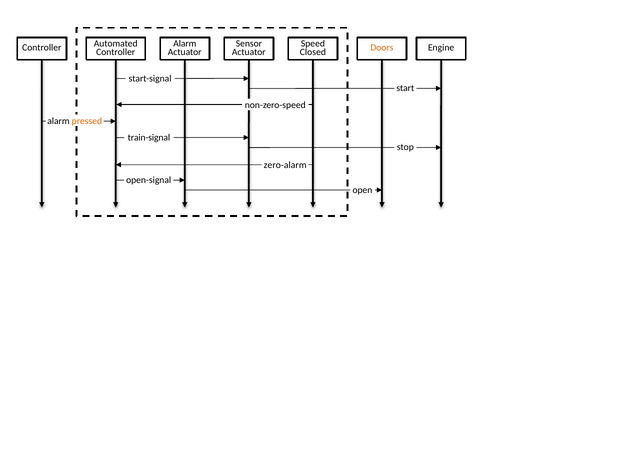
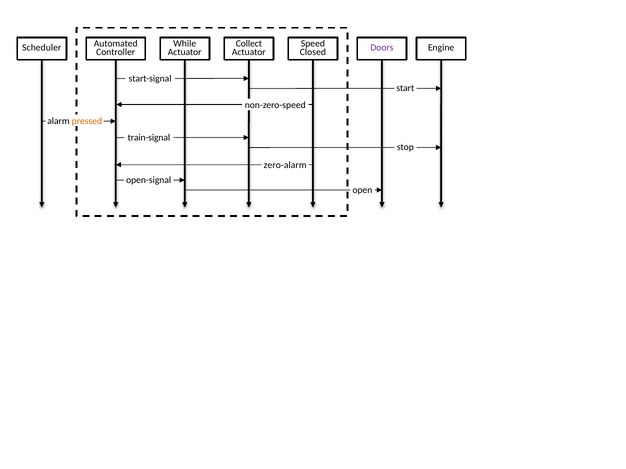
Alarm: Alarm -> While (185, 44)
Sensor: Sensor -> Collect (249, 44)
Controller: Controller -> Scheduler (42, 48)
Doors colour: orange -> purple (382, 48)
